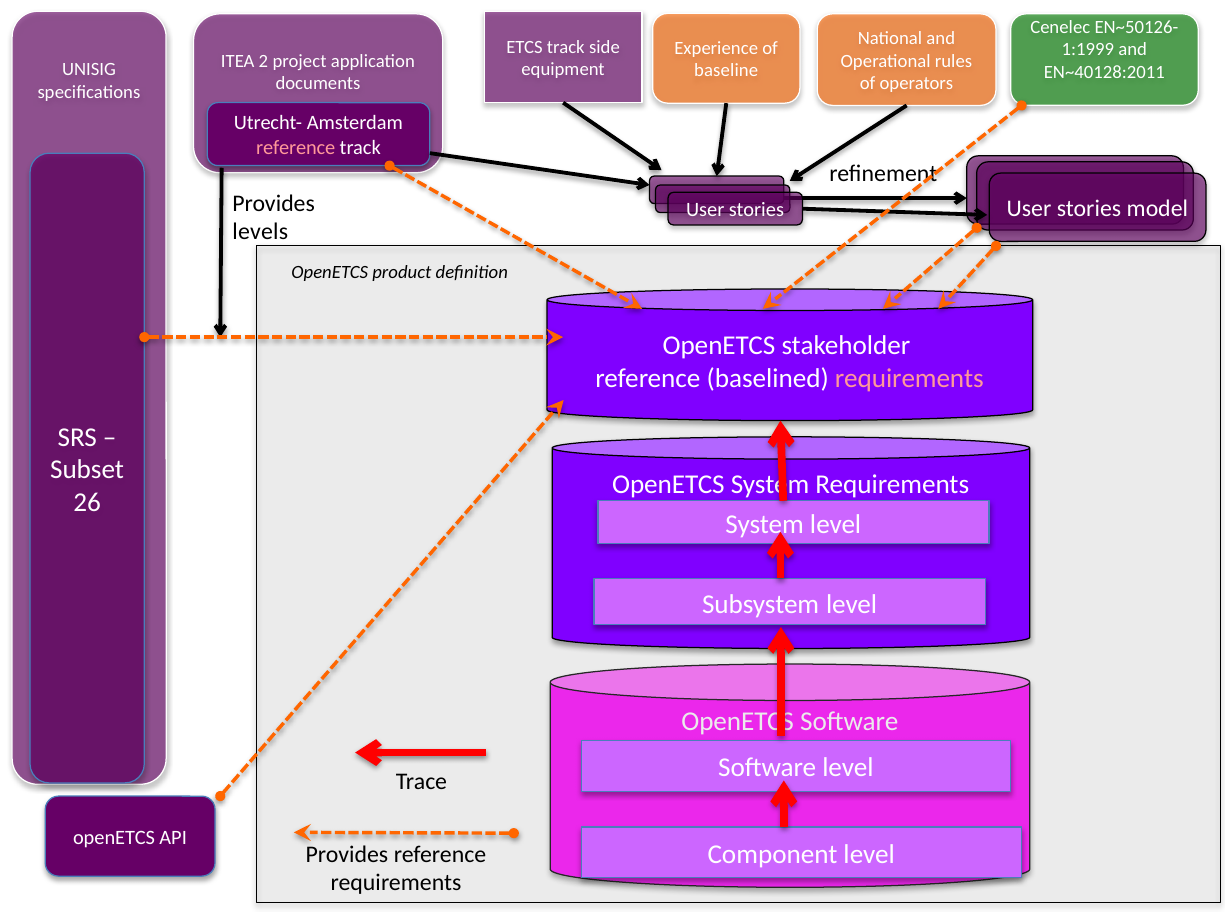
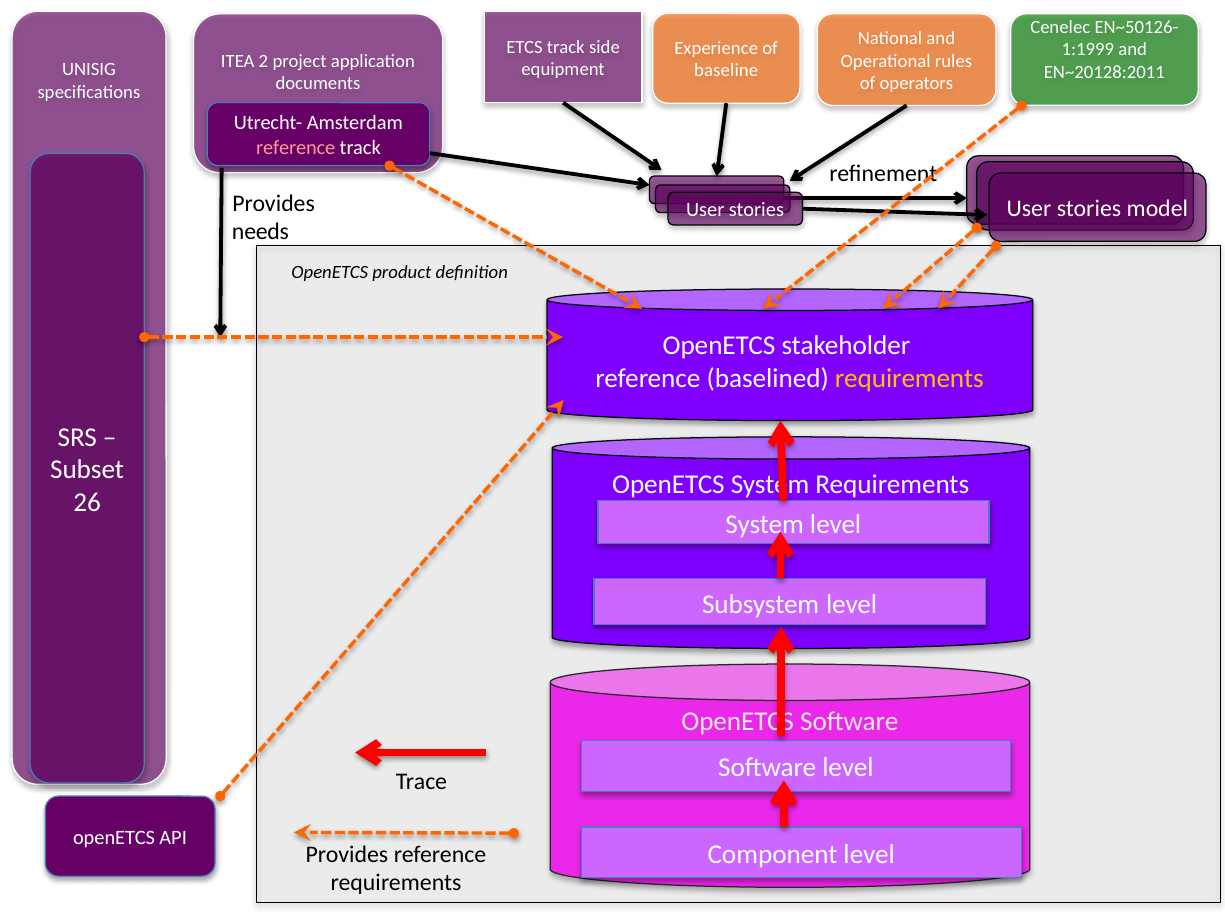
EN~40128:2011: EN~40128:2011 -> EN~20128:2011 (1104, 72)
levels: levels -> needs (261, 232)
requirements colour: pink -> yellow (909, 379)
